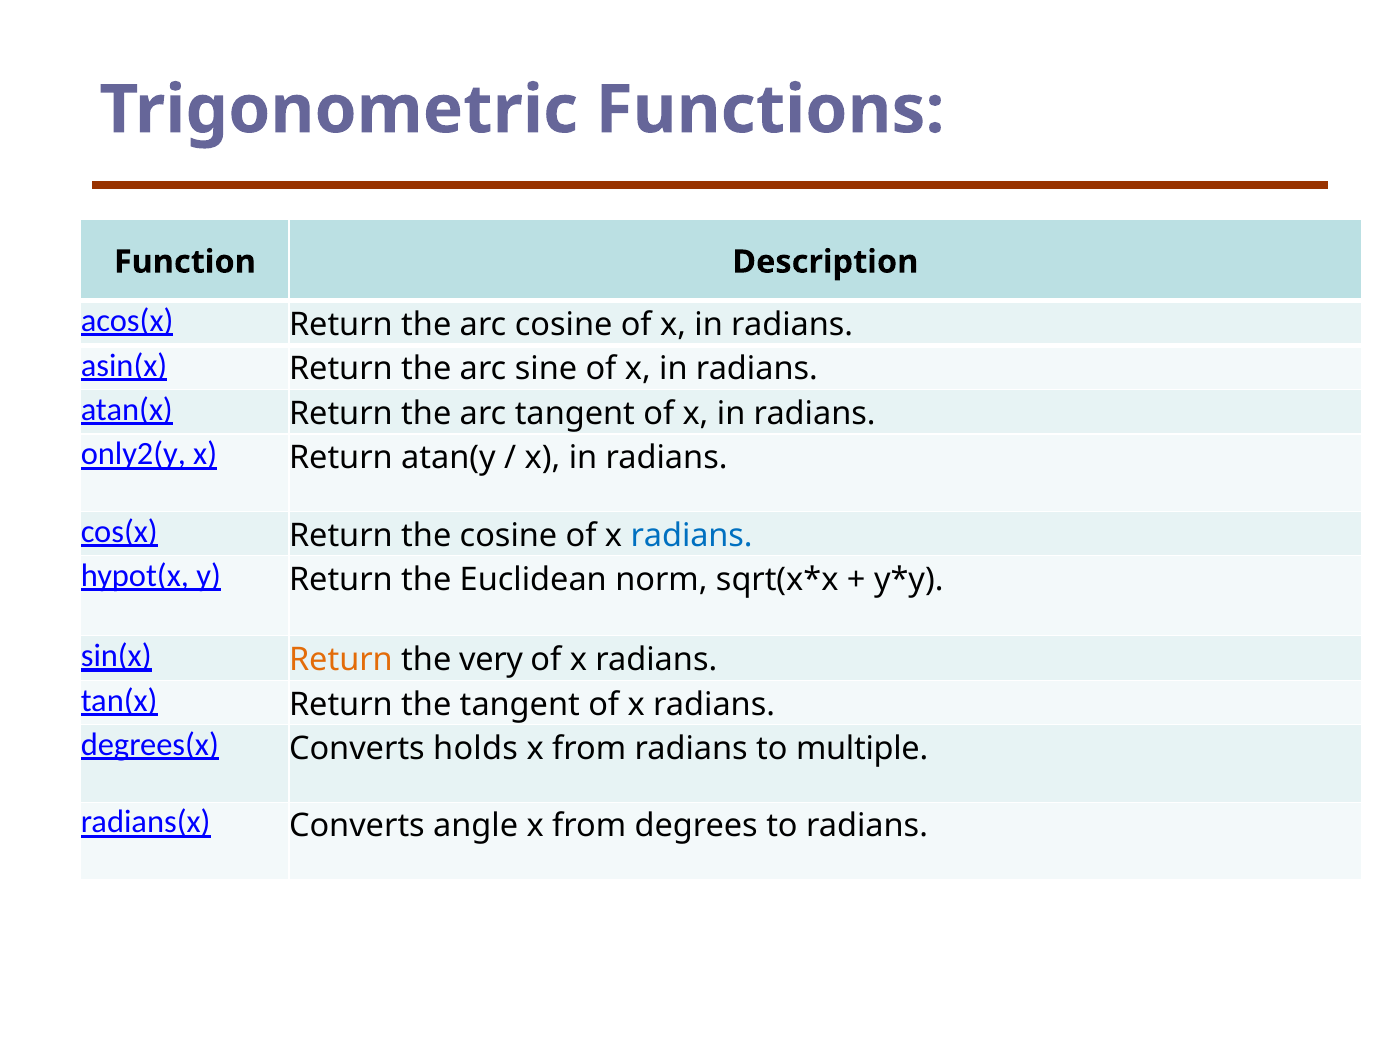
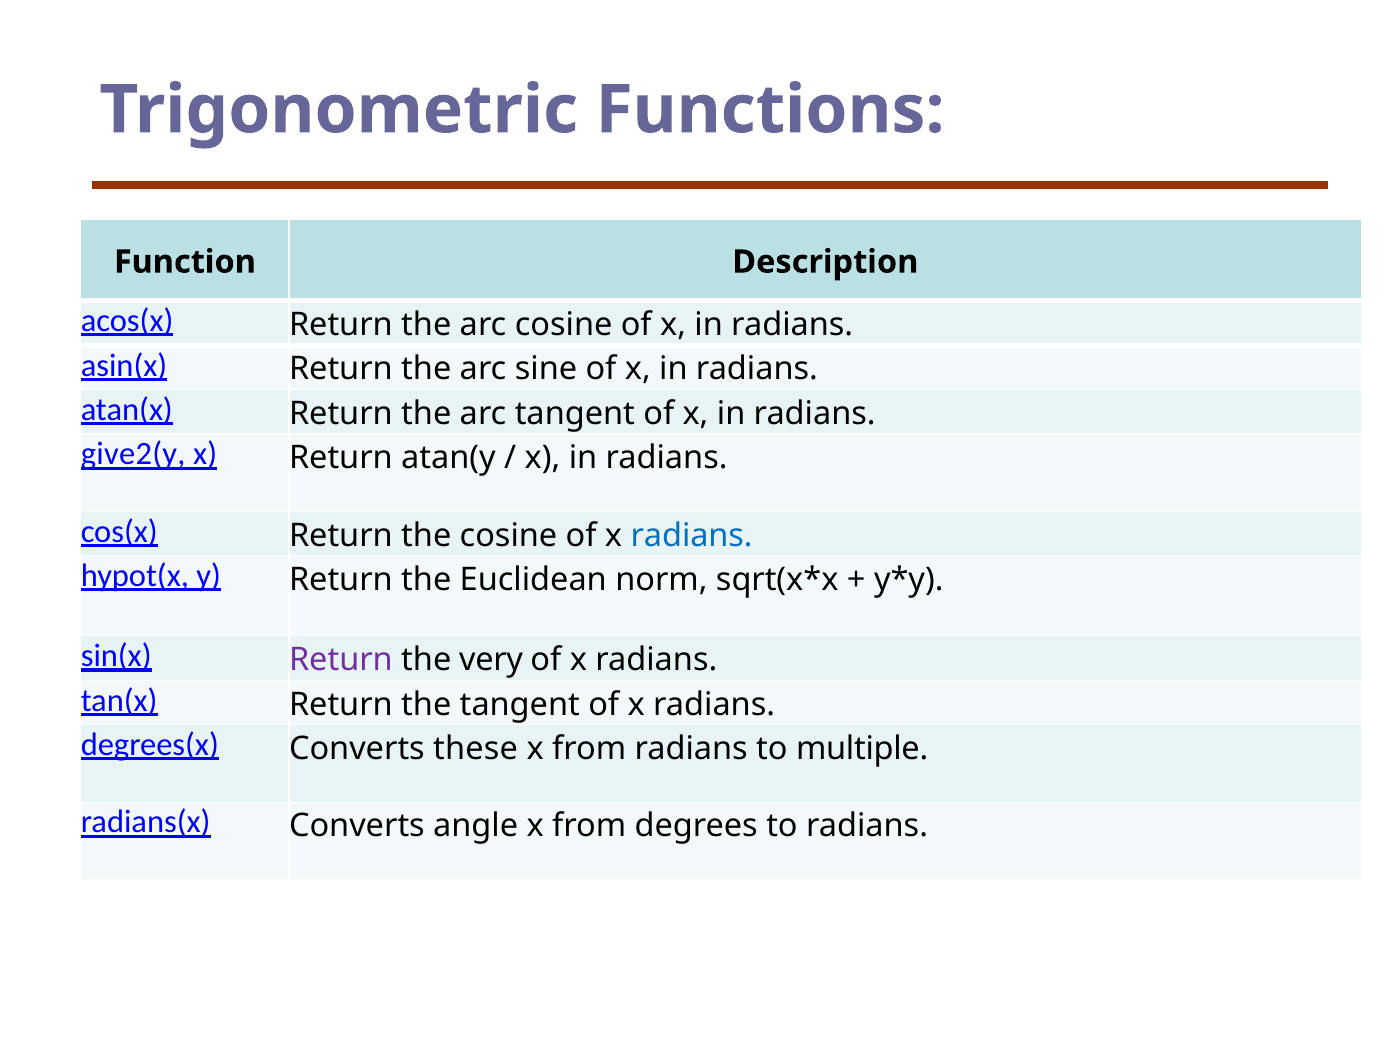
only2(y: only2(y -> give2(y (133, 454)
Return colour: orange -> purple (341, 660)
holds: holds -> these (476, 749)
